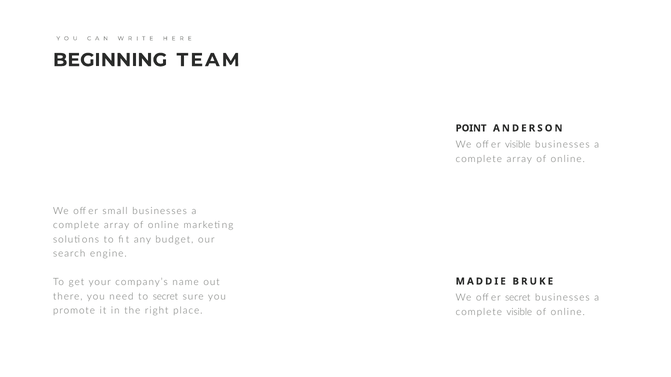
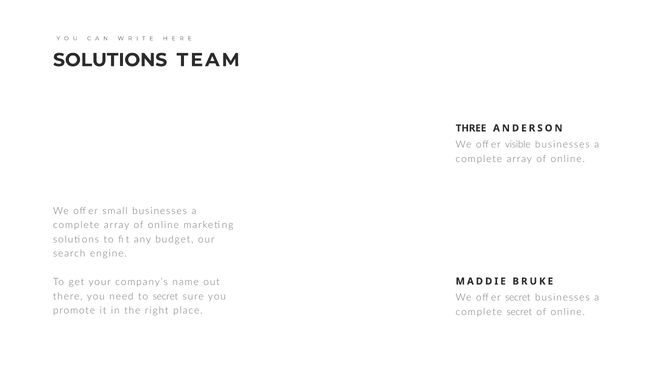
BEGINNING: BEGINNING -> SOLUTIONS (110, 60)
POINT: POINT -> THREE (471, 128)
complete visible: visible -> secret (519, 312)
